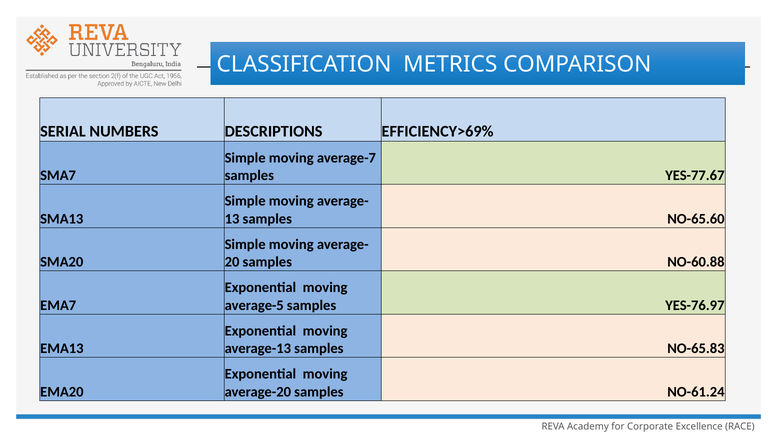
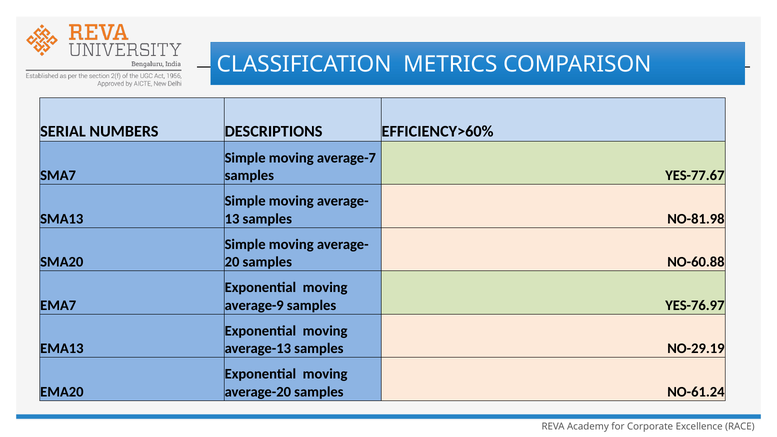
EFFICIENCY>69%: EFFICIENCY>69% -> EFFICIENCY>60% (438, 131)
NO-65.60: NO-65.60 -> NO-81.98 (696, 219)
average-5: average-5 -> average-9 (254, 305)
NO-65.83: NO-65.83 -> NO-29.19 (696, 349)
